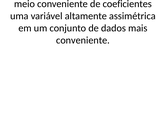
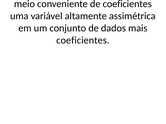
conveniente: conveniente -> coeficientes (83, 40)
